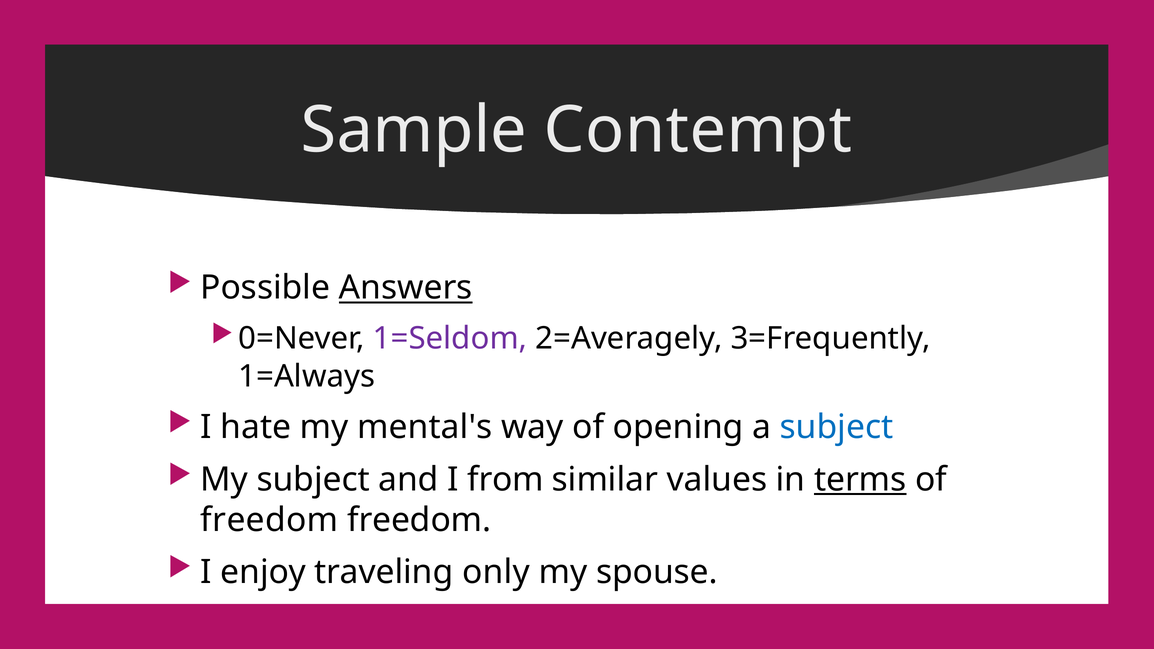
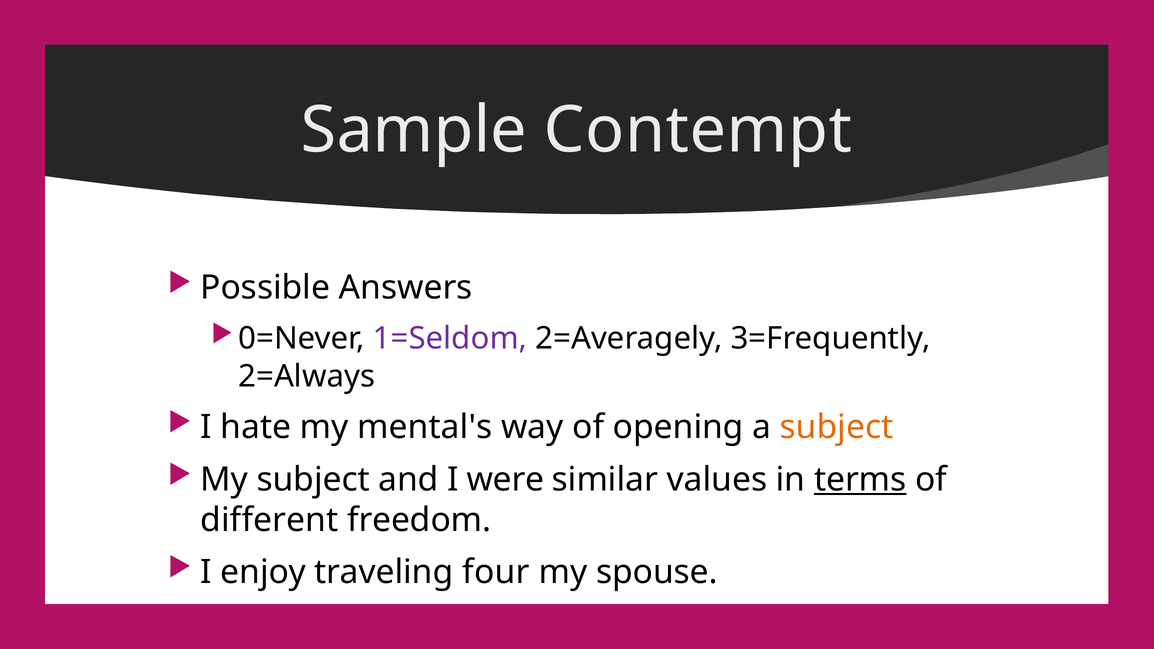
Answers underline: present -> none (406, 288)
1=Always: 1=Always -> 2=Always (307, 376)
subject colour: blue -> orange (837, 427)
from: from -> were (505, 480)
freedom: freedom -> different (269, 520)
only: only -> four (496, 572)
